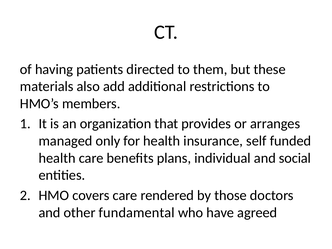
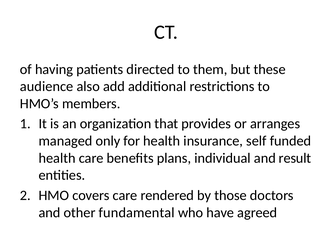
materials: materials -> audience (47, 87)
social: social -> result (295, 158)
